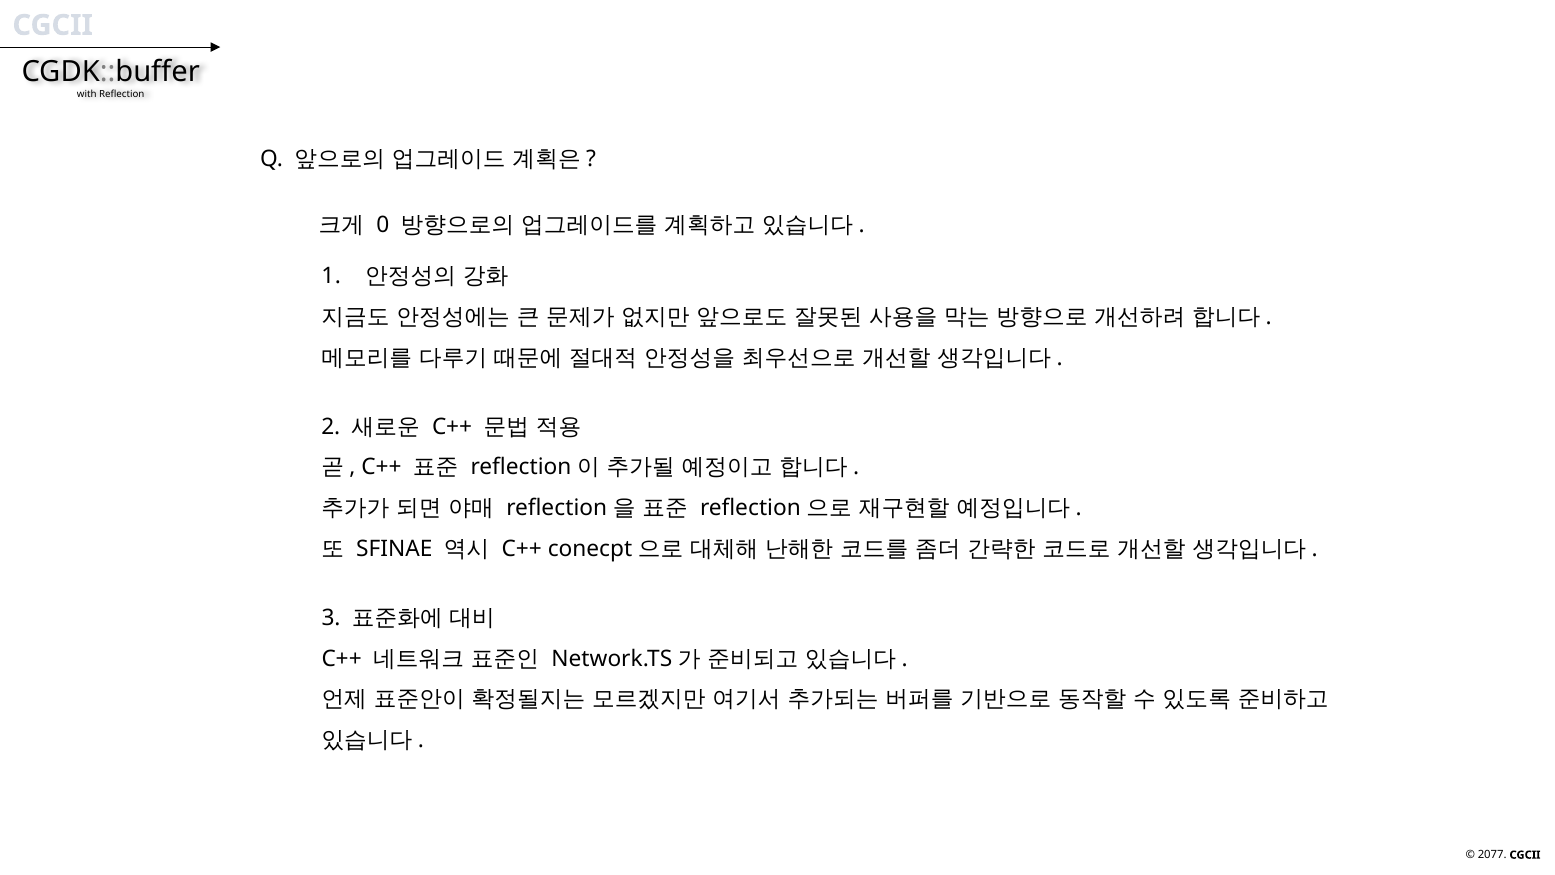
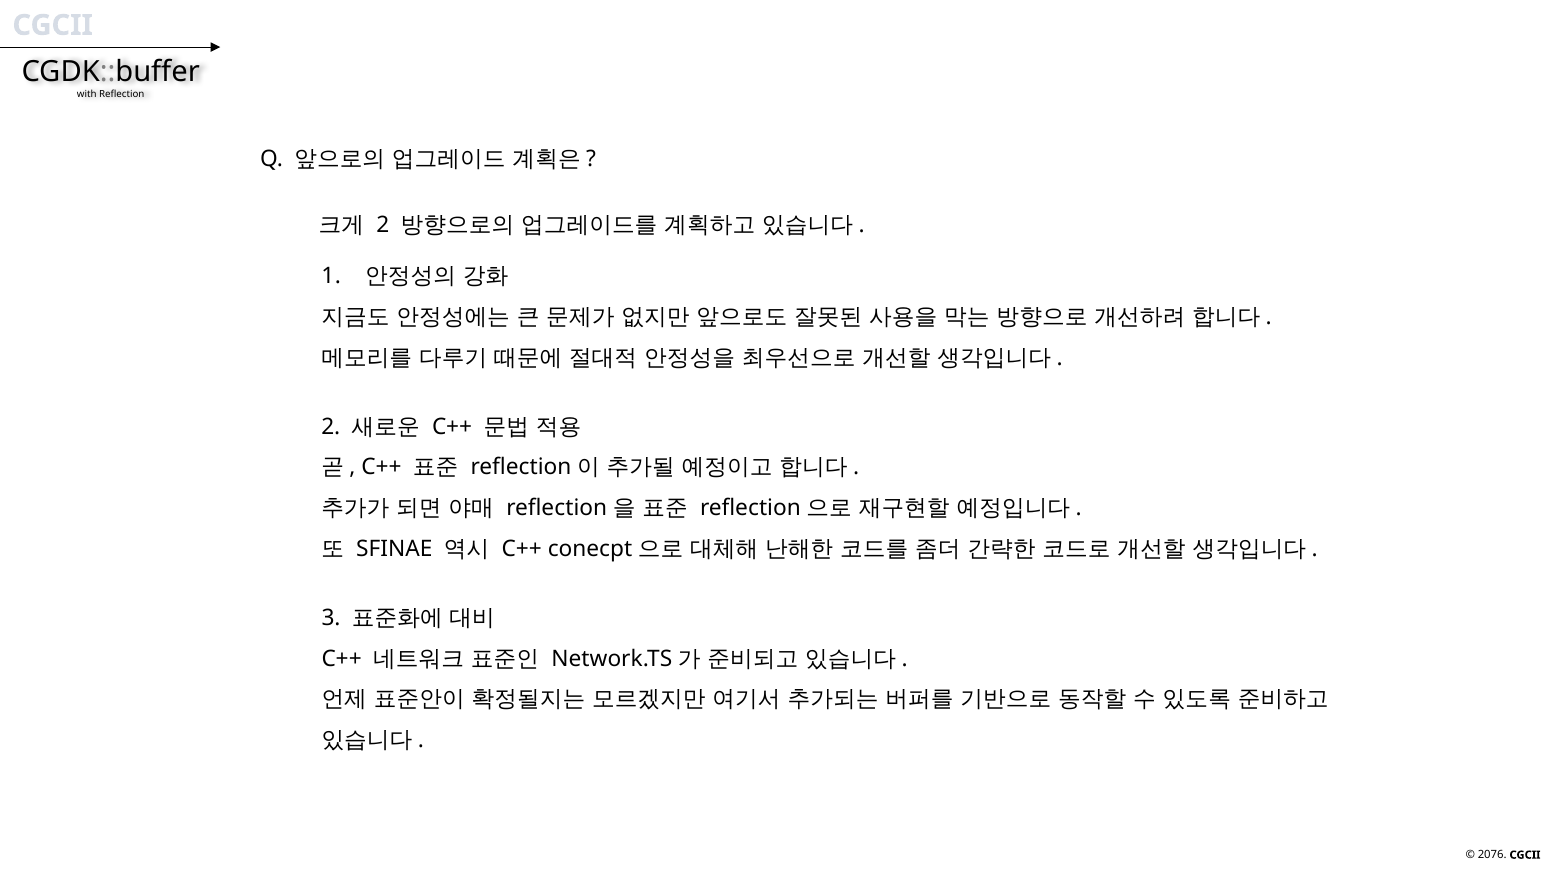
0: 0 -> 2 (383, 225)
2077: 2077 -> 2076 (1492, 855)
